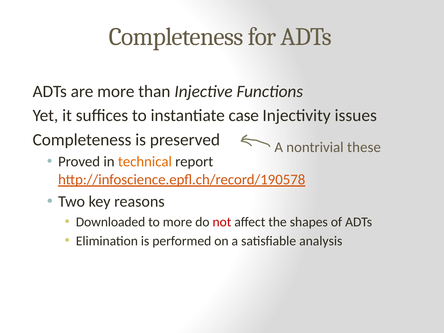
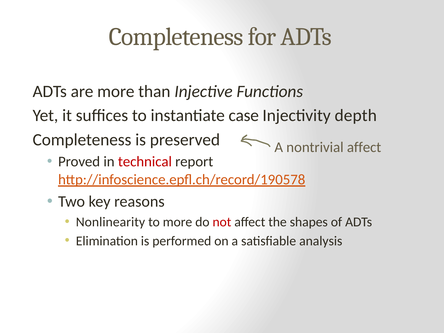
issues: issues -> depth (356, 116)
nontrivial these: these -> affect (364, 147)
technical colour: orange -> red (145, 162)
Downloaded: Downloaded -> Nonlinearity (110, 222)
